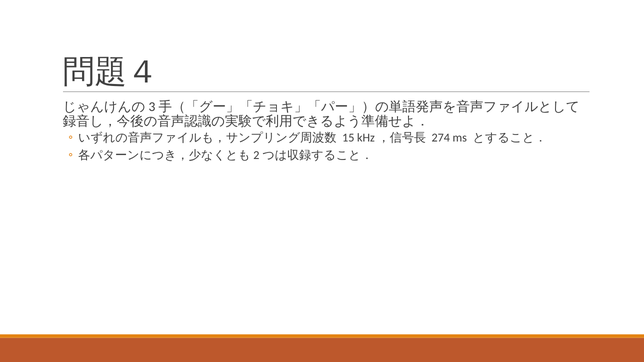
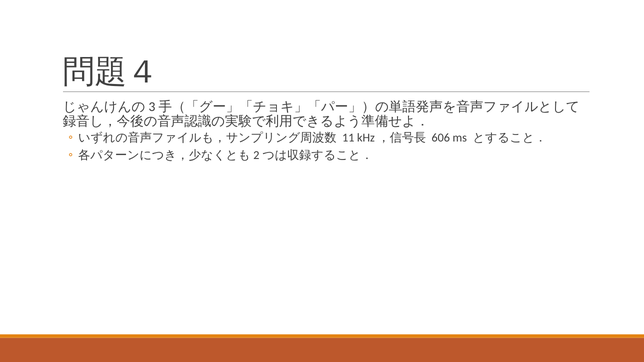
15: 15 -> 11 (348, 138)
274: 274 -> 606 (441, 138)
